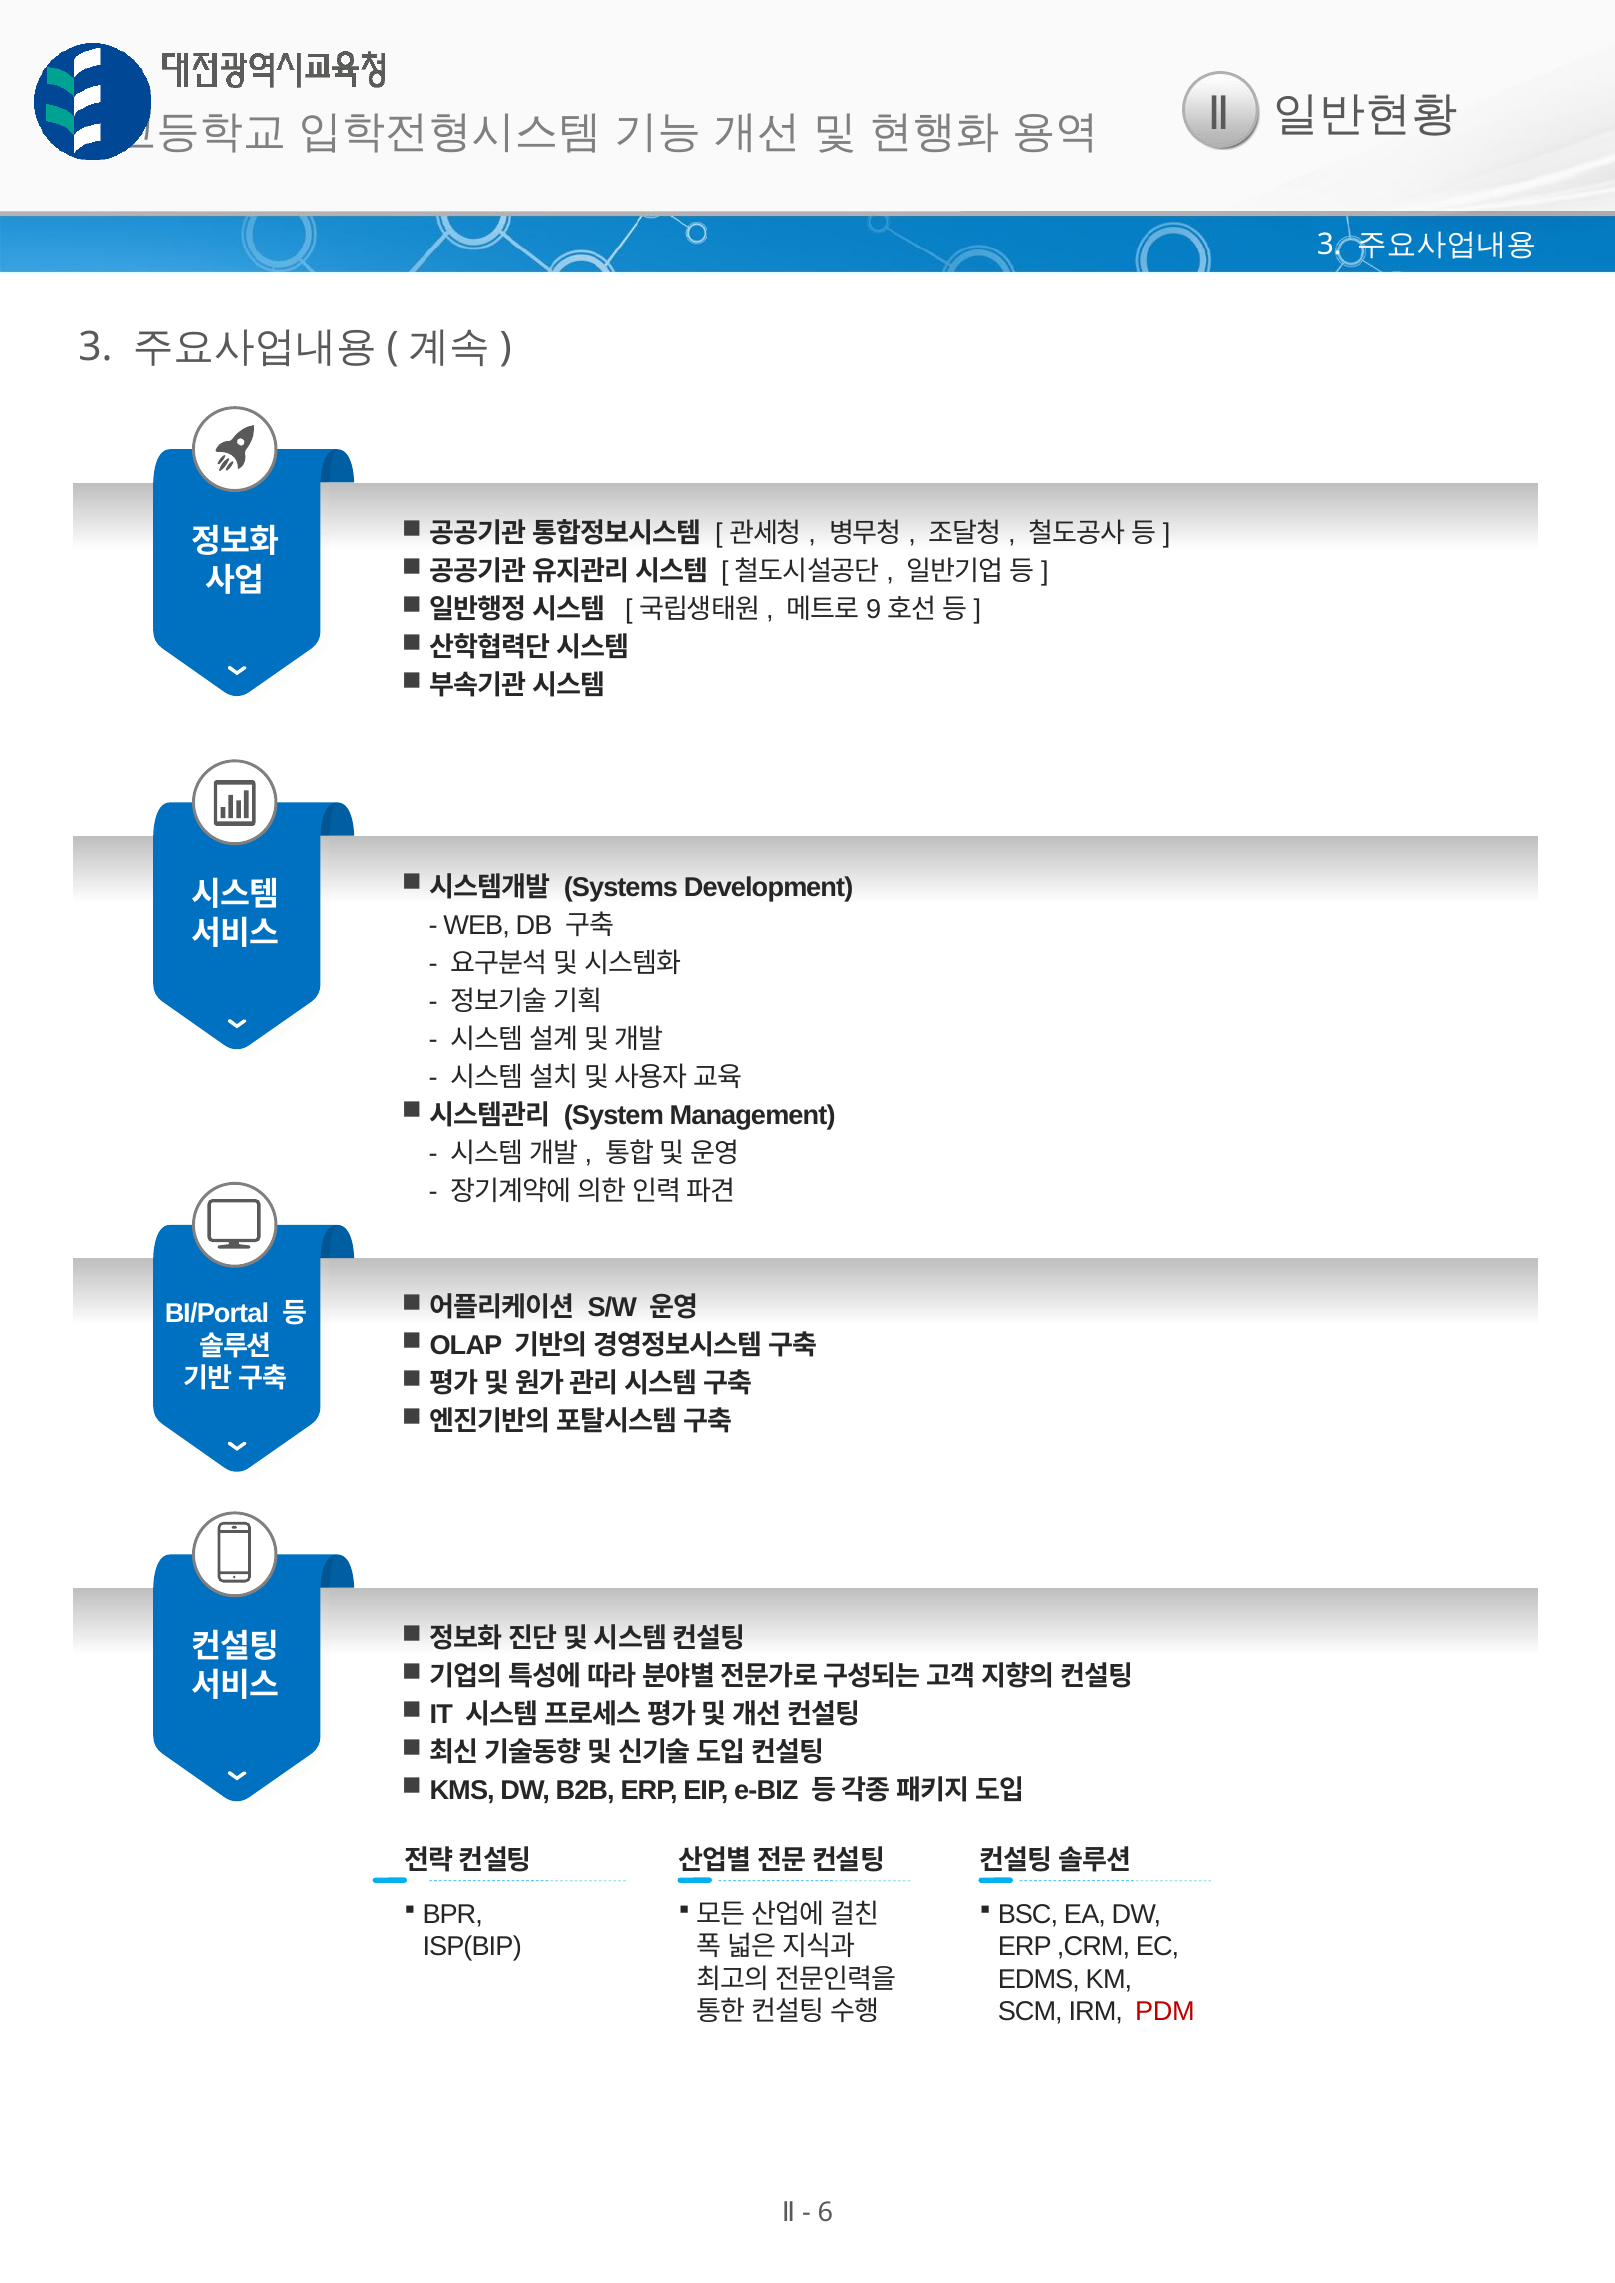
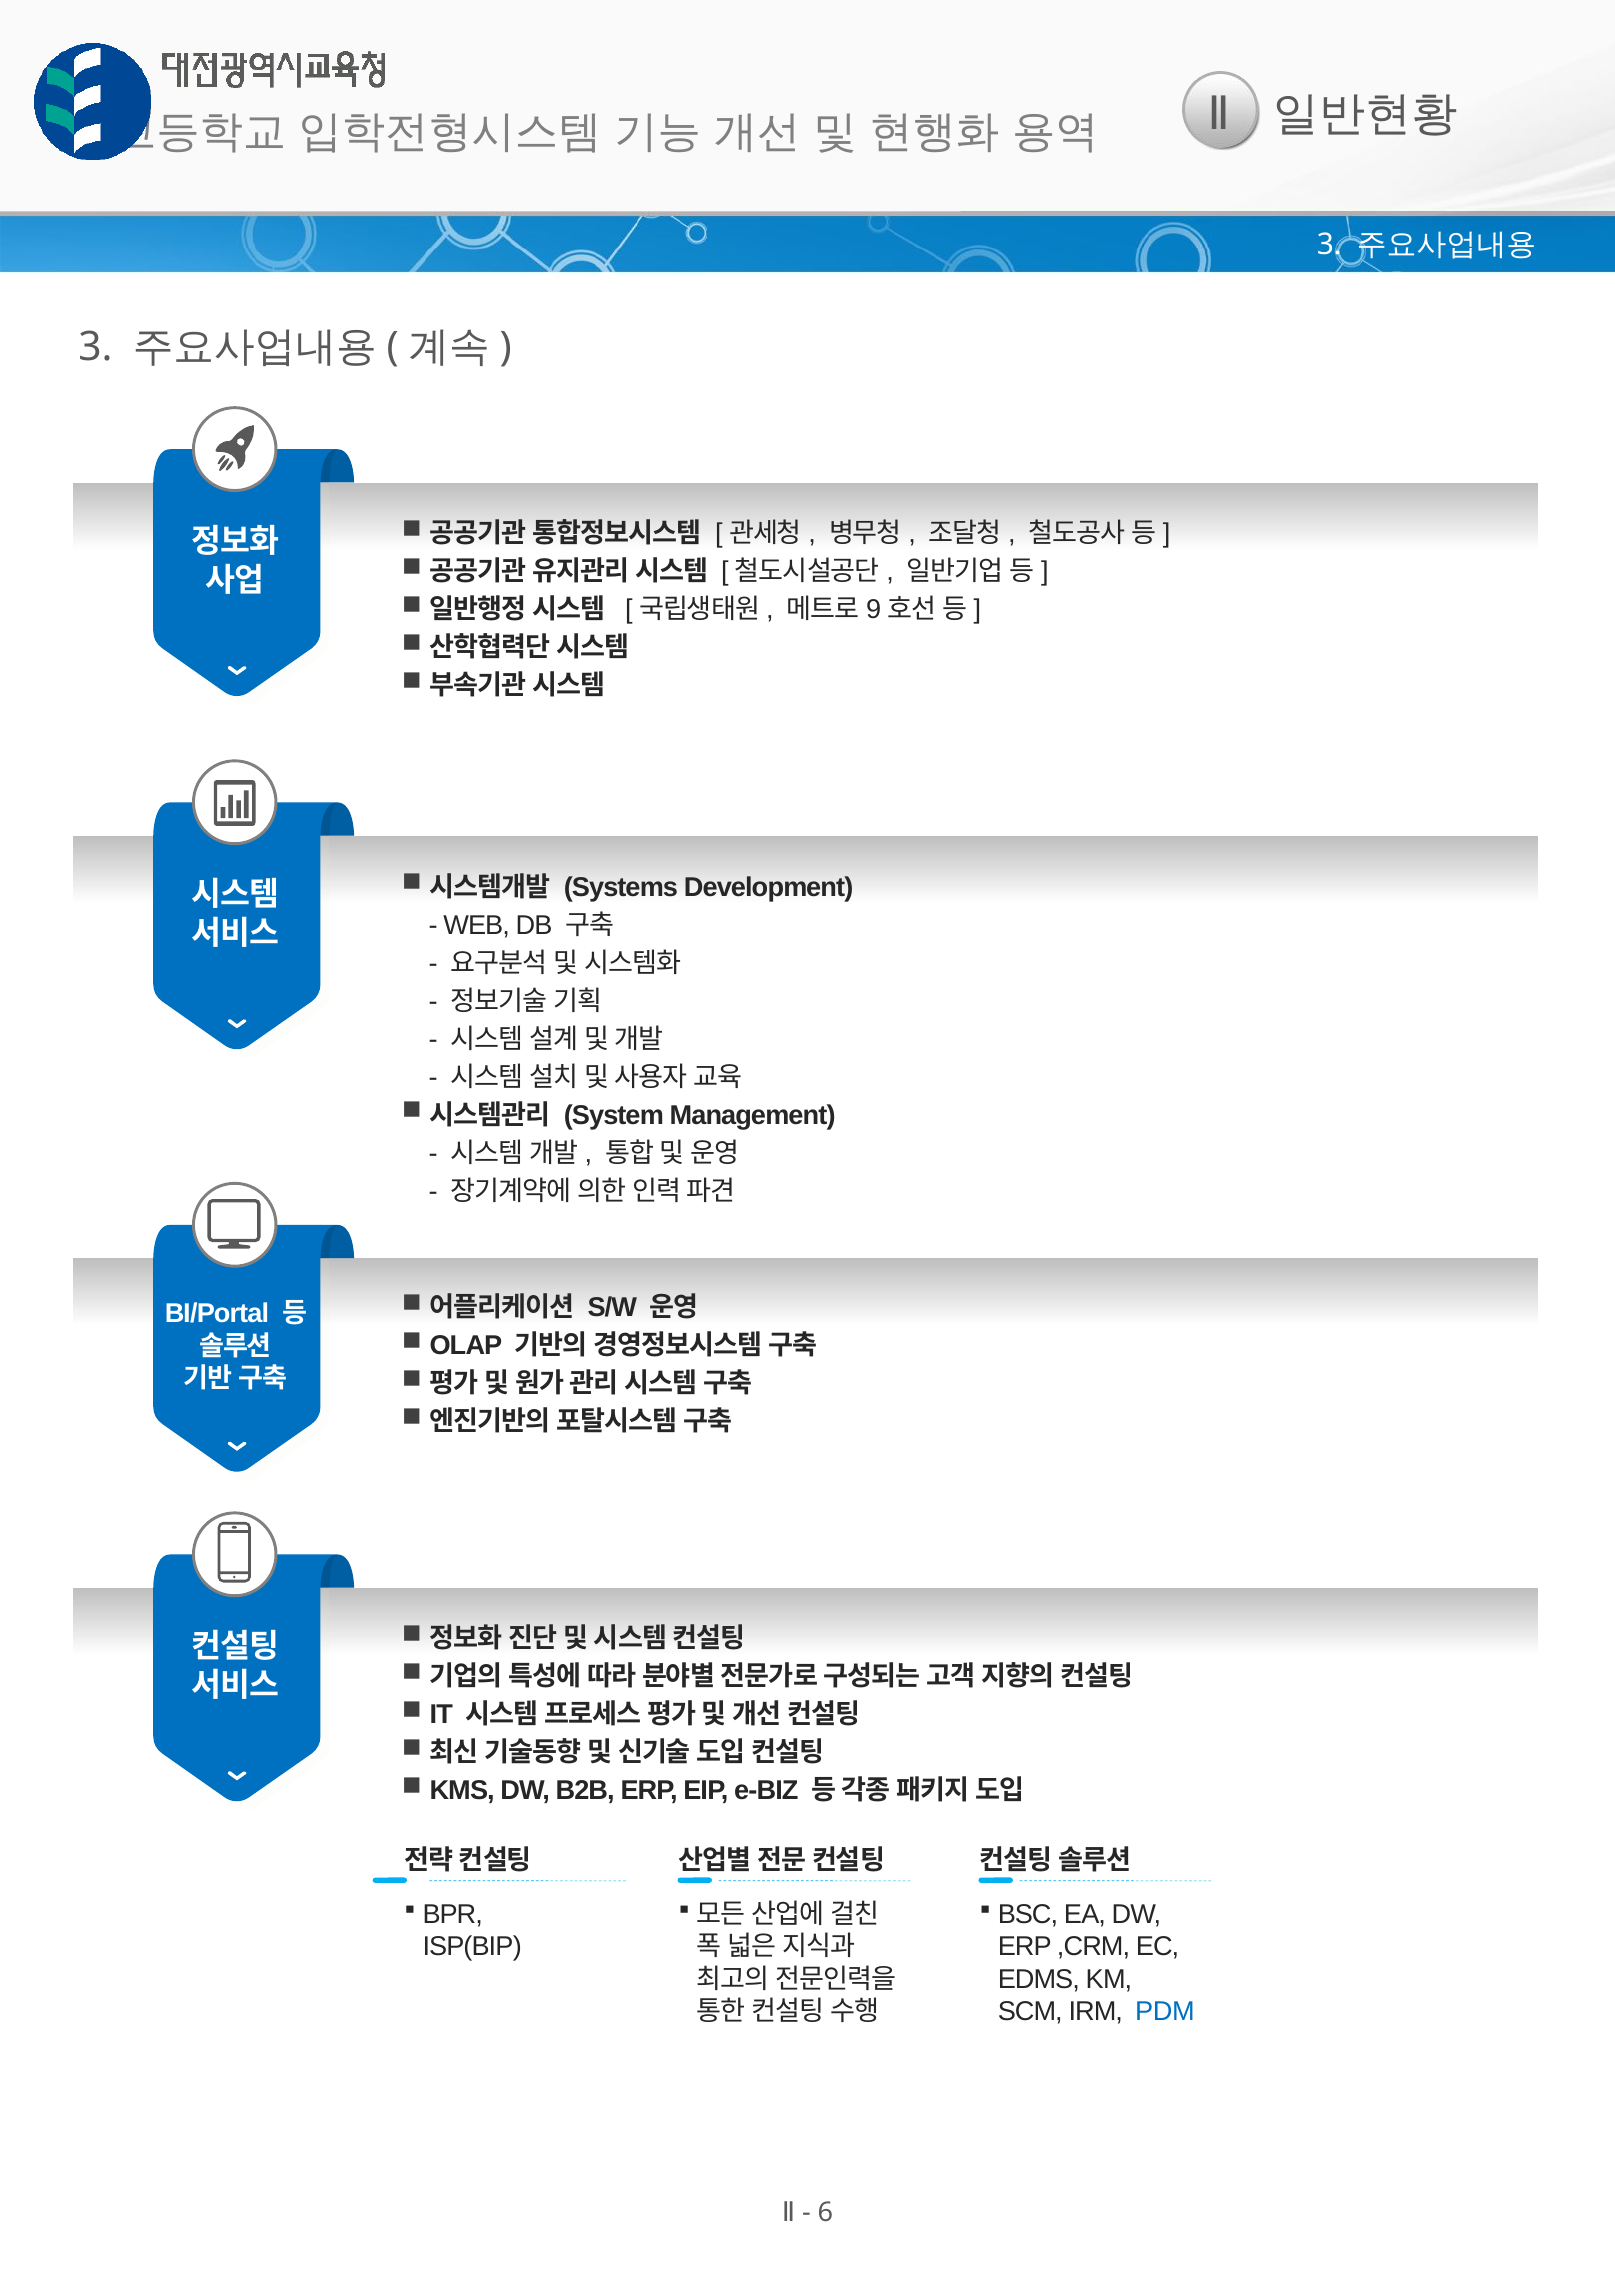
PDM colour: red -> blue (1165, 2013)
